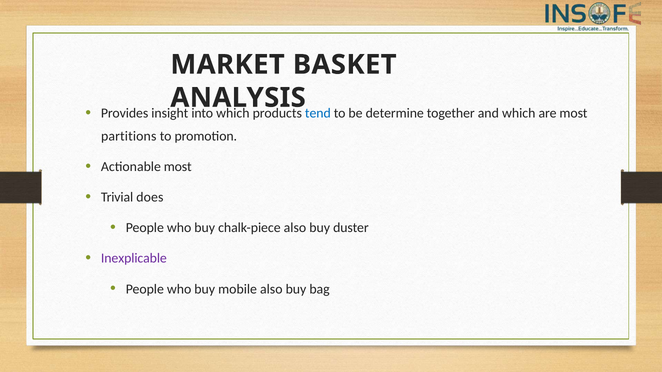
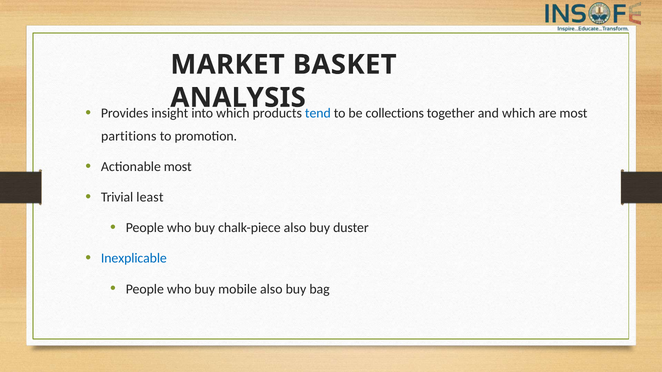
determine: determine -> collections (395, 113)
does: does -> least (150, 197)
Inexplicable colour: purple -> blue (134, 259)
